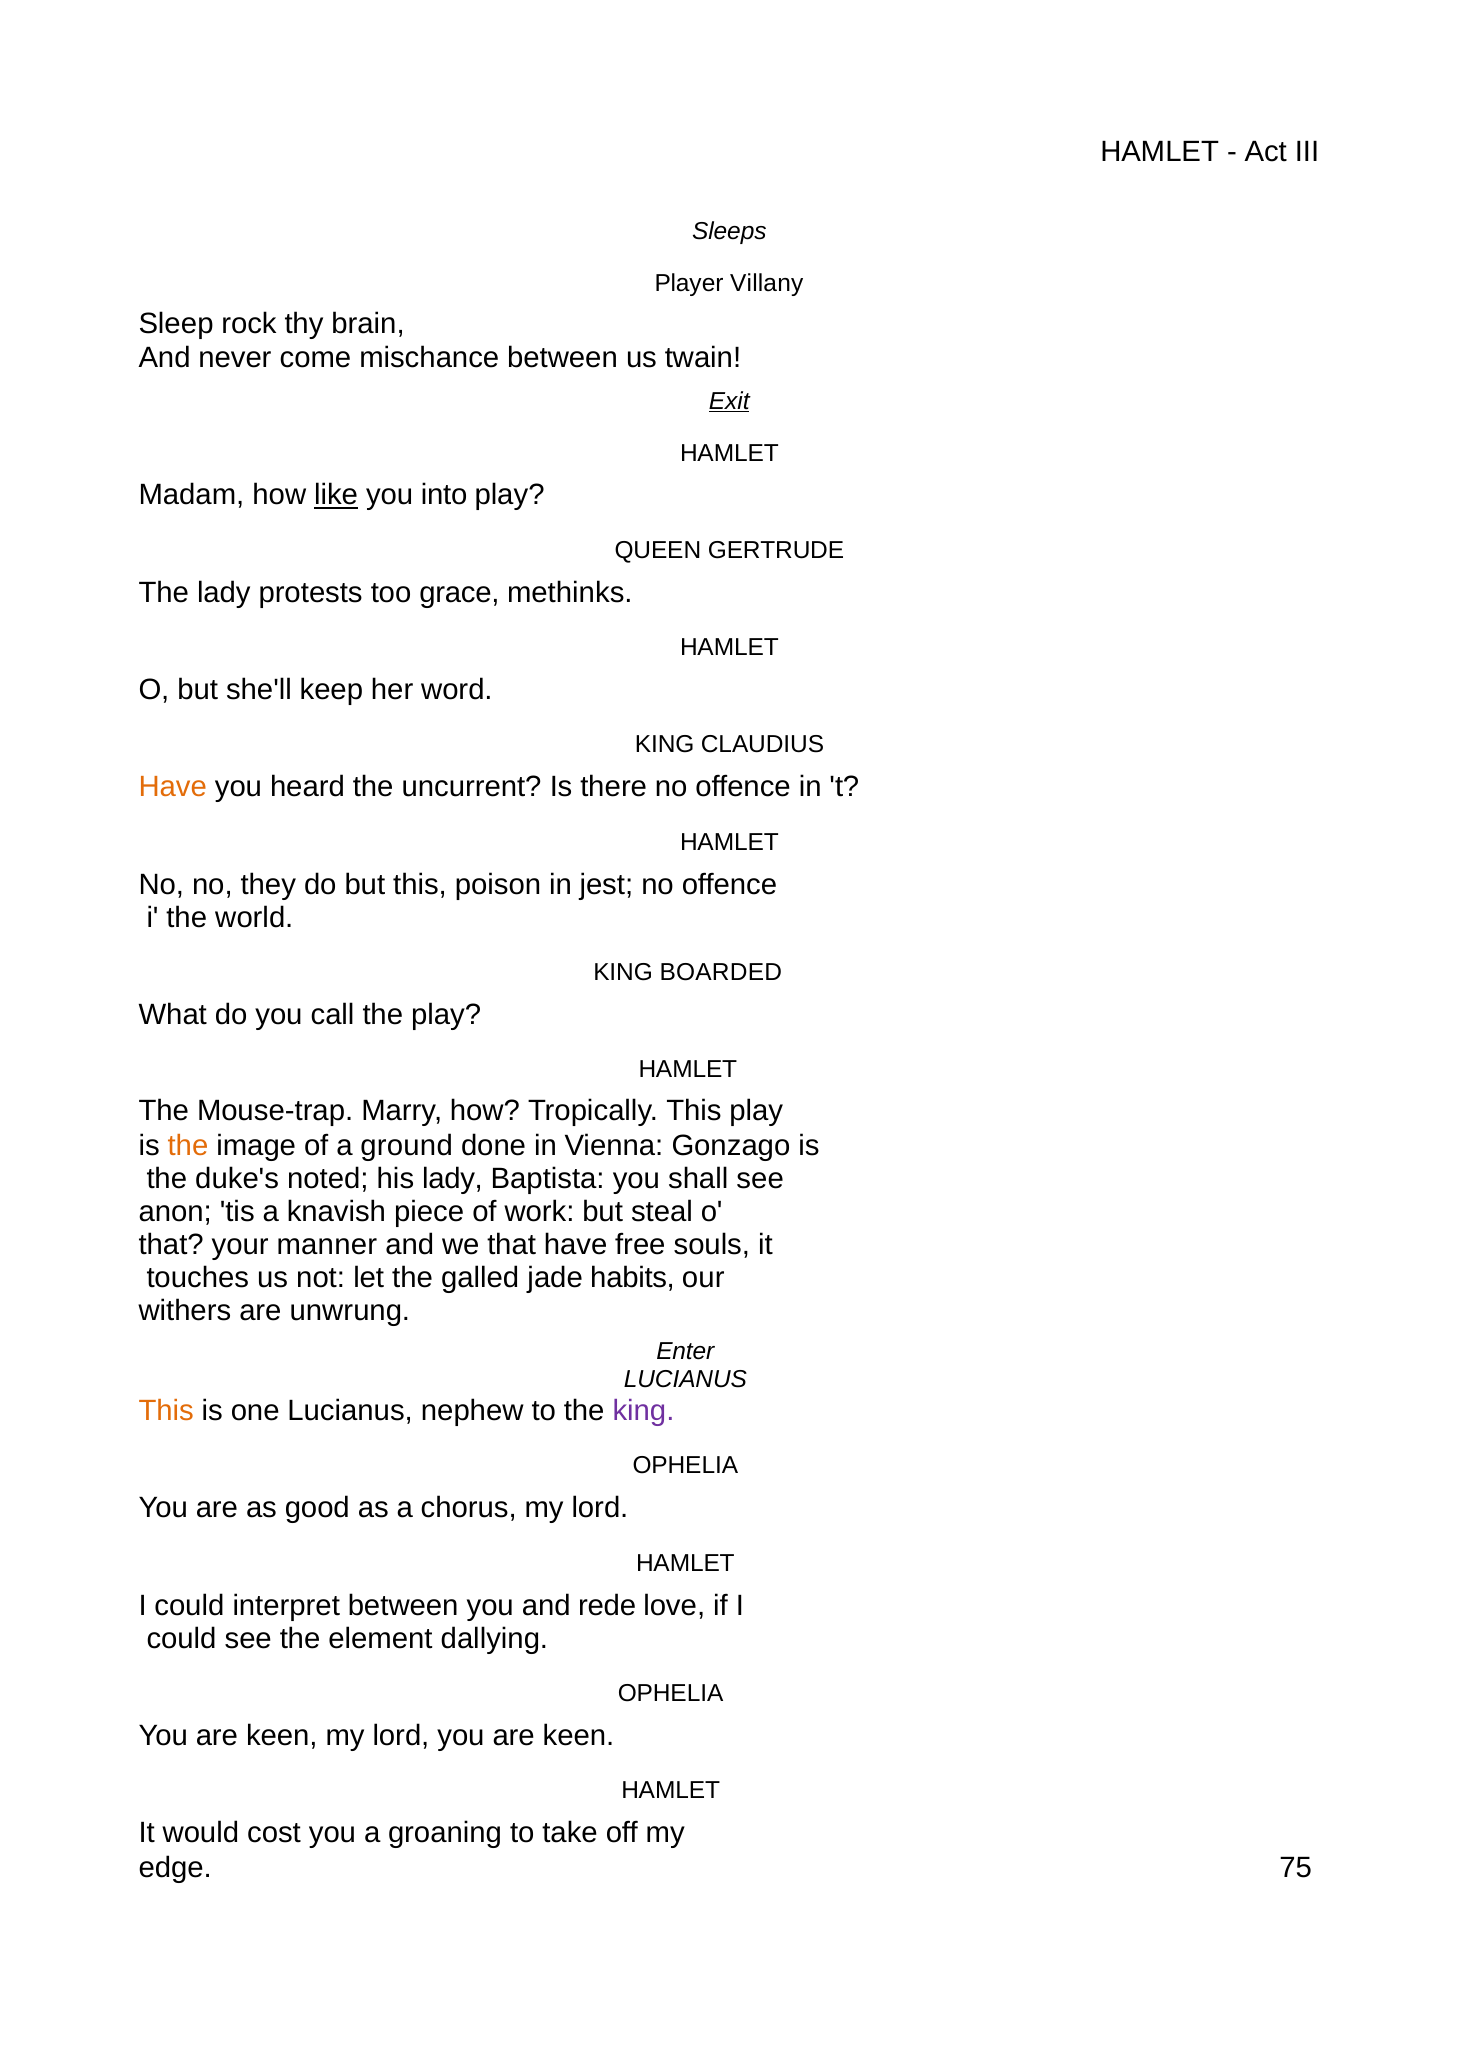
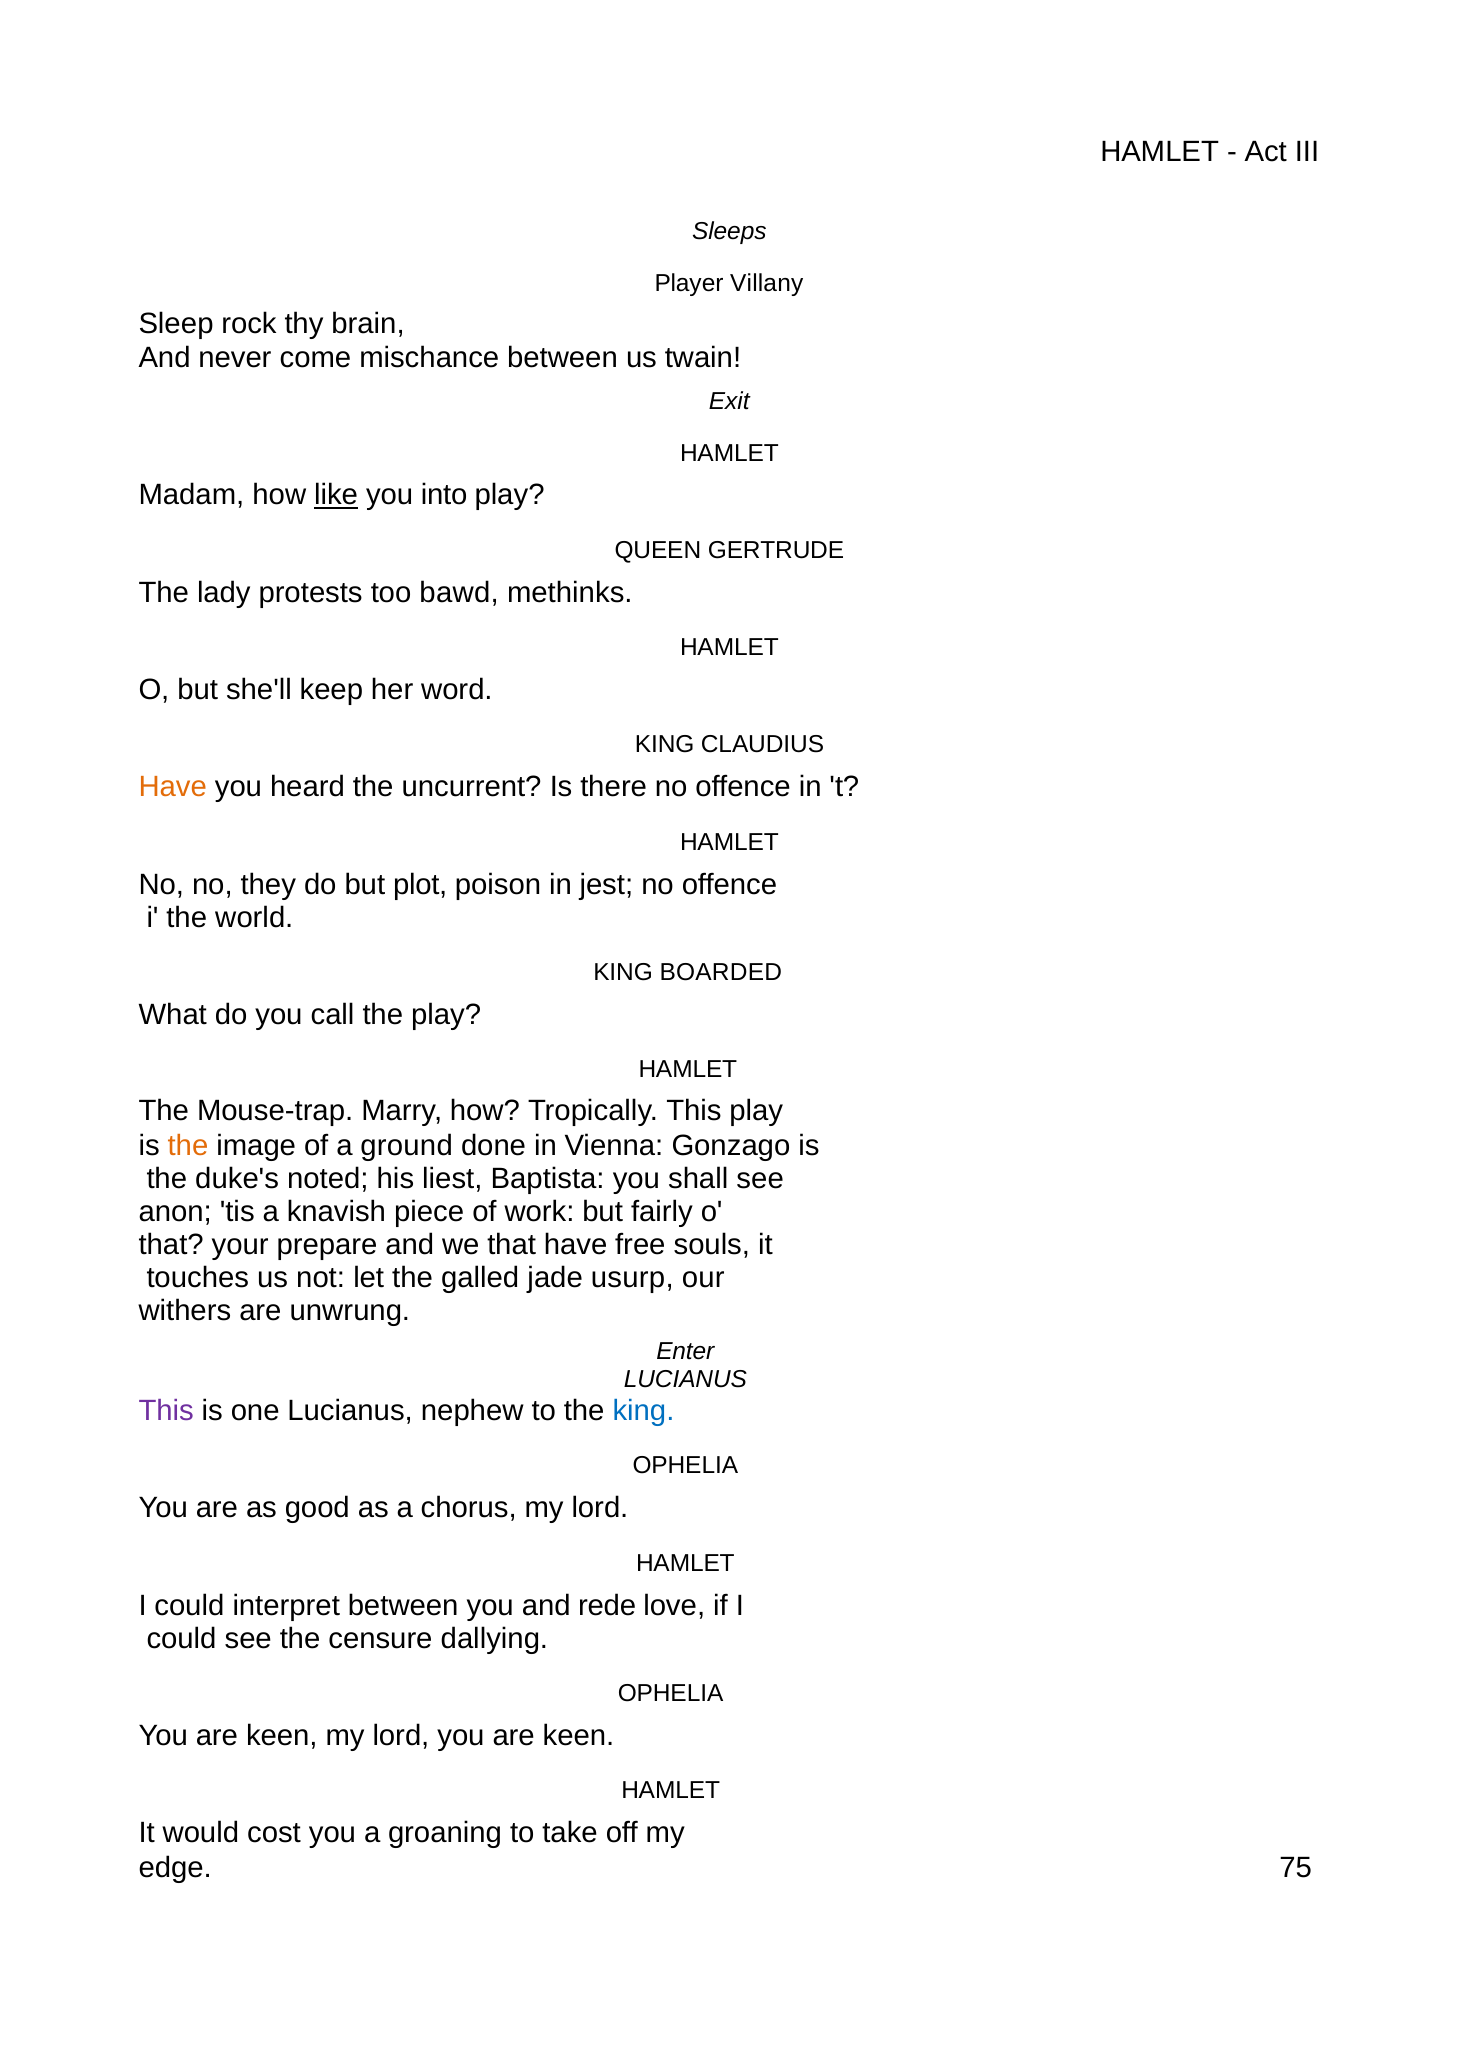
Exit underline: present -> none (729, 401)
grace: grace -> bawd (459, 592)
but this: this -> plot (420, 885)
his lady: lady -> liest (452, 1179)
steal: steal -> fairly (662, 1212)
manner: manner -> prepare (327, 1245)
habits: habits -> usurp (632, 1278)
This colour: orange -> purple (166, 1411)
king colour: purple -> blue (643, 1411)
element: element -> censure (381, 1639)
